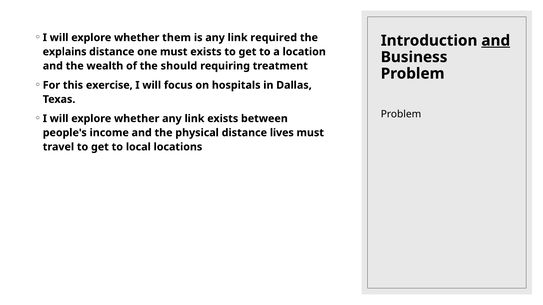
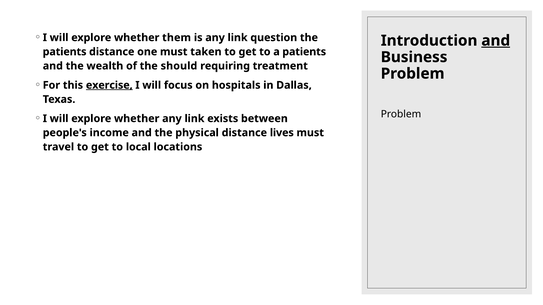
required: required -> question (274, 38)
explains: explains -> patients (65, 52)
must exists: exists -> taken (206, 52)
a location: location -> patients (304, 52)
exercise underline: none -> present (109, 85)
